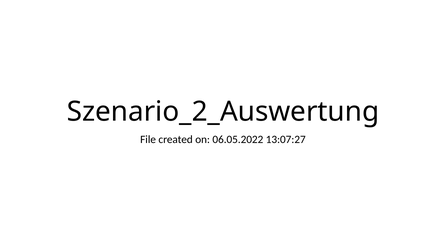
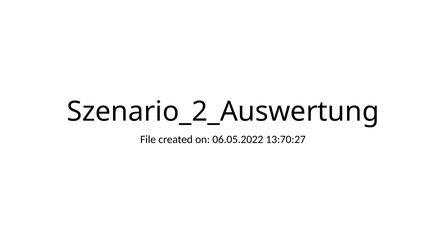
13:07:27: 13:07:27 -> 13:70:27 (286, 139)
